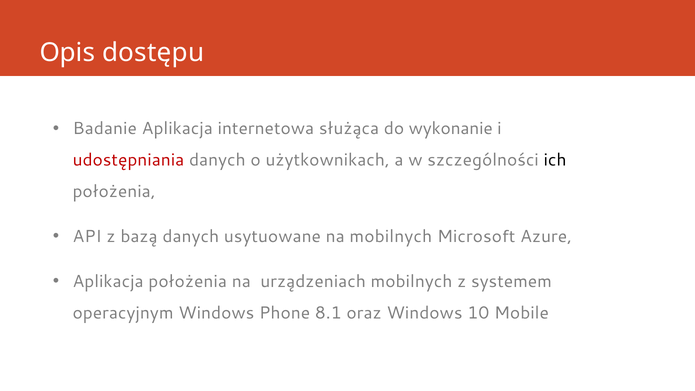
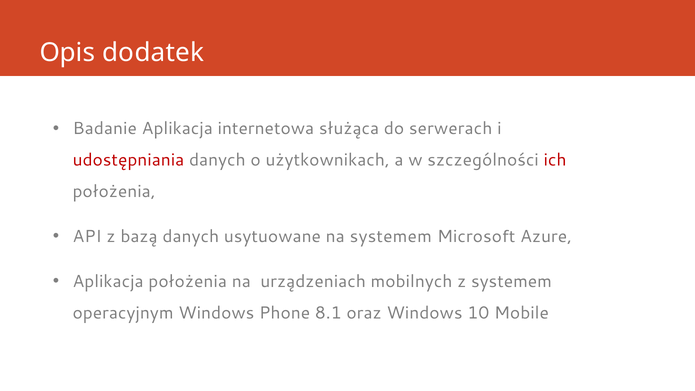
dostępu: dostępu -> dodatek (153, 52)
wykonanie: wykonanie -> serwerach (451, 129)
ich colour: black -> red (555, 160)
na mobilnych: mobilnych -> systemem (391, 236)
